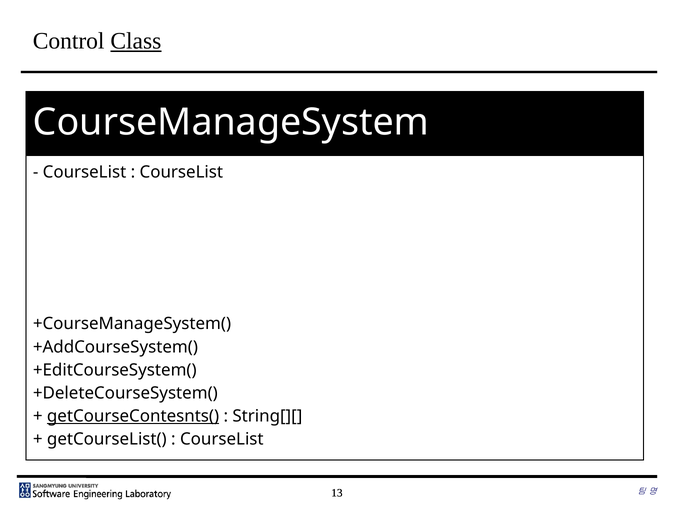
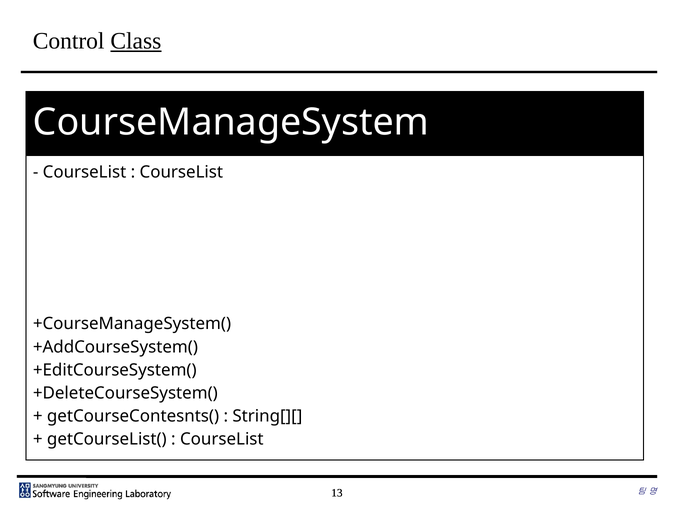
getCourseContesnts( underline: present -> none (133, 416)
